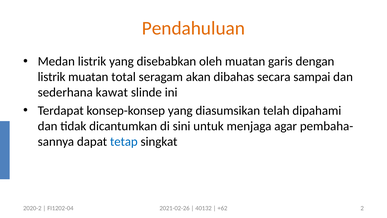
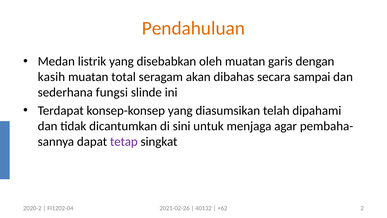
listrik: listrik -> kasih (51, 77)
kawat: kawat -> fungsi (112, 92)
tetap colour: blue -> purple (124, 141)
